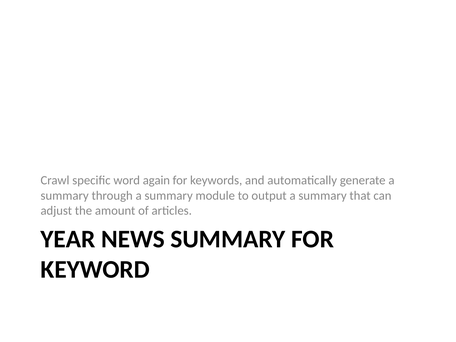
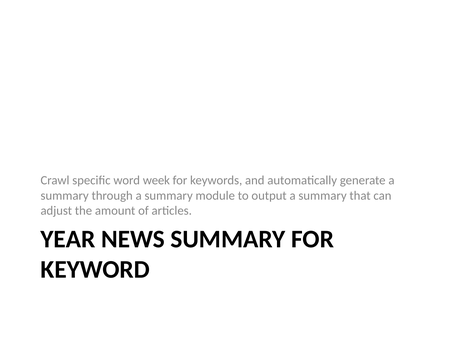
again: again -> week (156, 180)
